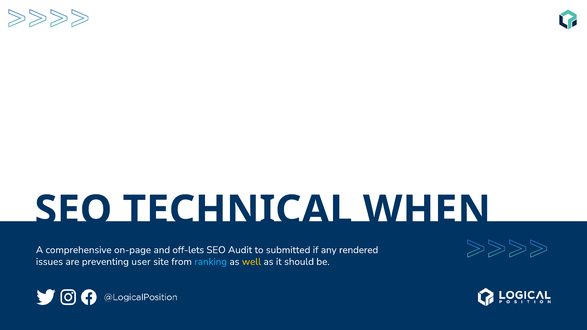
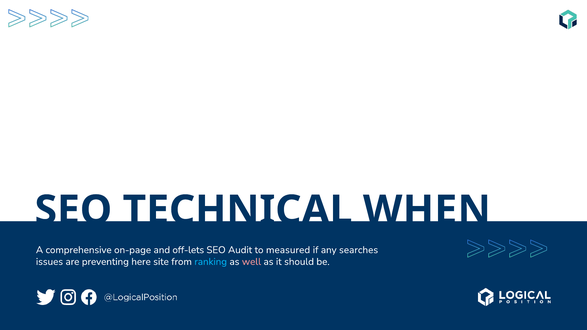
submitted: submitted -> measured (288, 250)
rendered: rendered -> searches (359, 250)
user: user -> here (141, 262)
well colour: yellow -> pink (251, 262)
